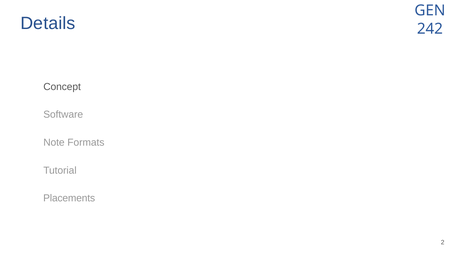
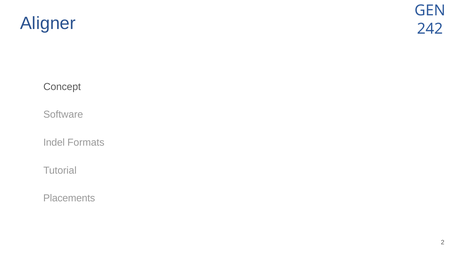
Details: Details -> Aligner (48, 23)
Note: Note -> Indel (54, 142)
